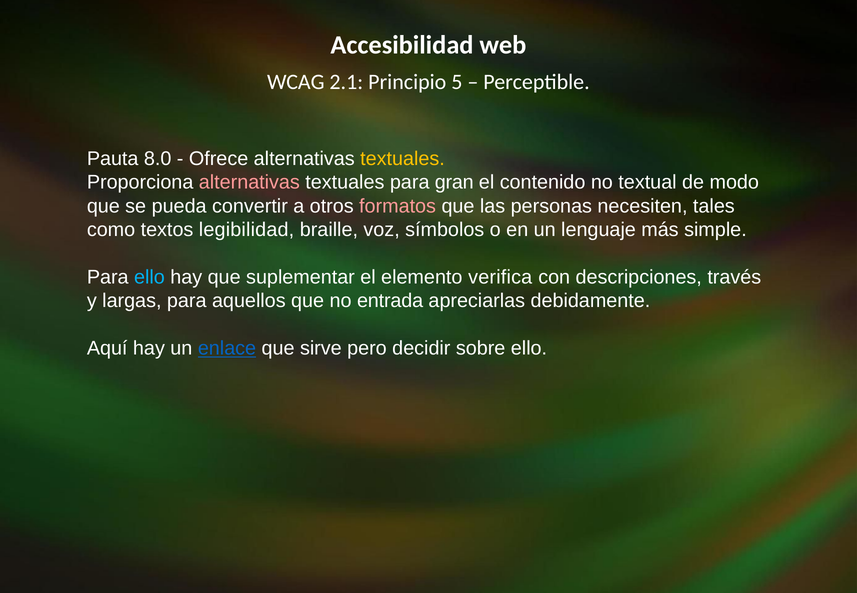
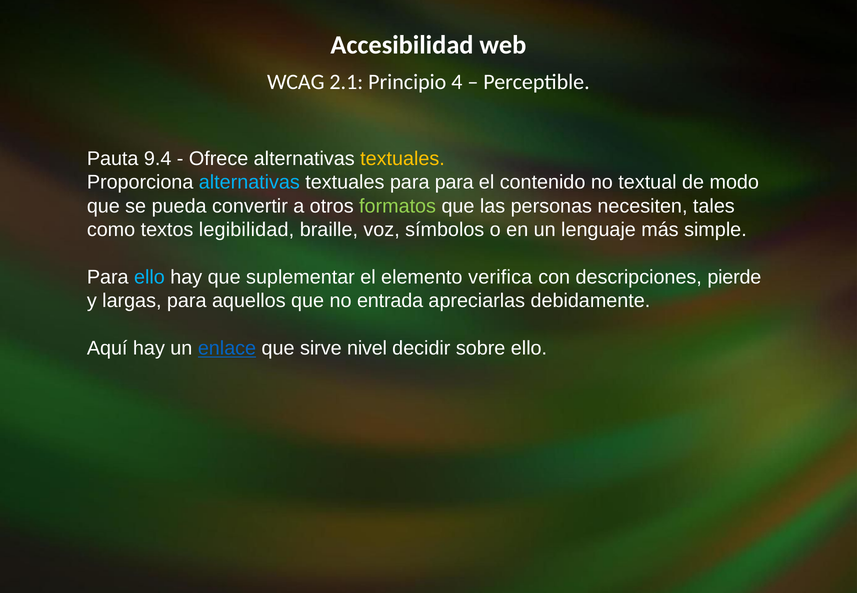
5: 5 -> 4 (457, 82)
8.0: 8.0 -> 9.4 (158, 159)
alternativas colour: pink -> light blue (249, 182)
para gran: gran -> para (454, 182)
formatos colour: pink -> light green (398, 206)
través: través -> pierde (734, 277)
pero: pero -> nivel (367, 349)
